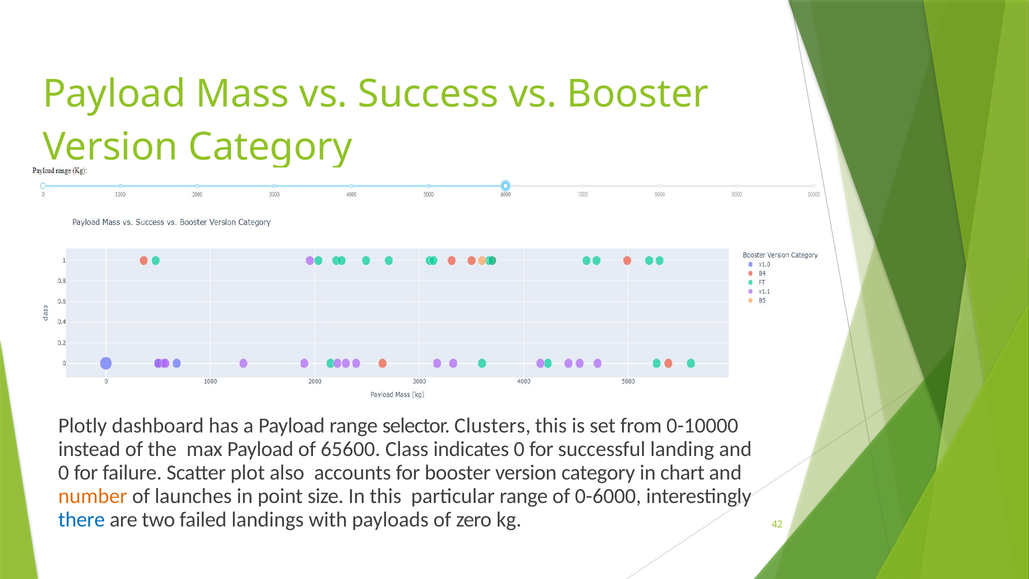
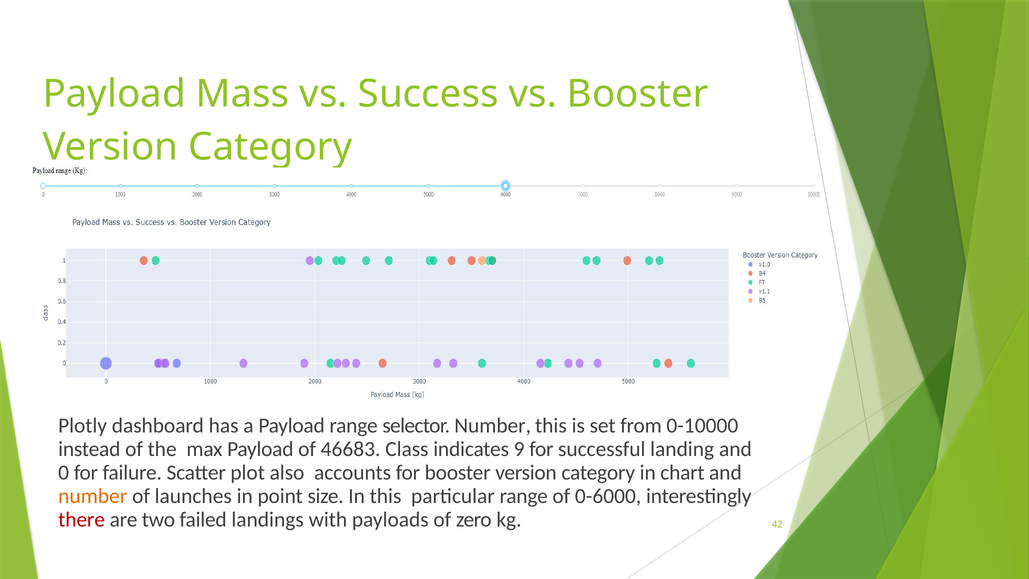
selector Clusters: Clusters -> Number (493, 426)
65600: 65600 -> 46683 (351, 449)
indicates 0: 0 -> 9 (519, 449)
there colour: blue -> red (82, 519)
